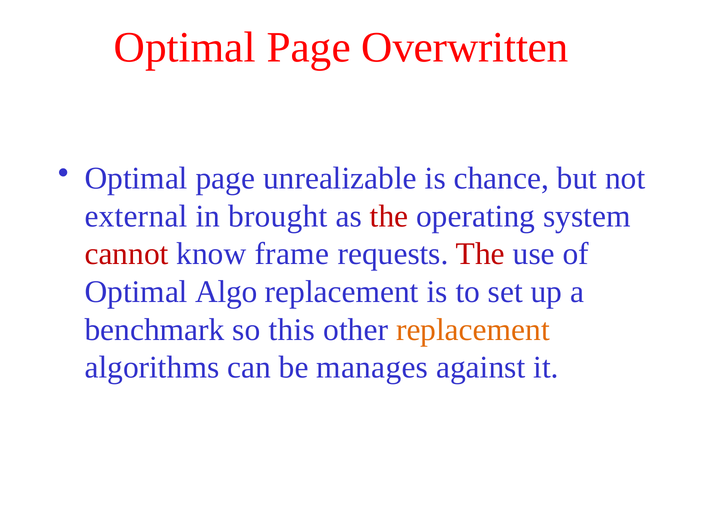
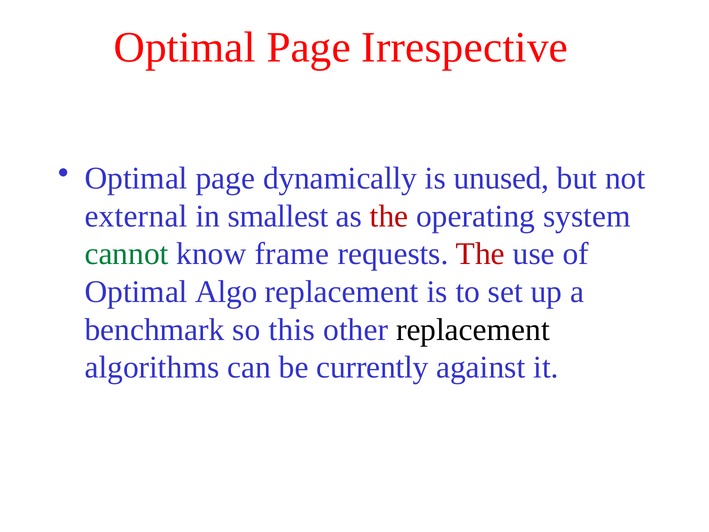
Overwritten: Overwritten -> Irrespective (465, 47)
unrealizable: unrealizable -> dynamically (340, 178)
chance: chance -> unused (501, 178)
brought: brought -> smallest (278, 216)
cannot colour: red -> green (127, 254)
replacement colour: orange -> black (473, 330)
manages: manages -> currently (372, 367)
